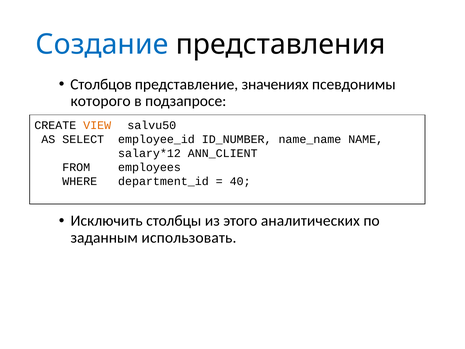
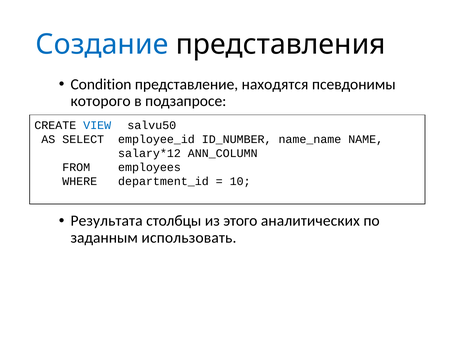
Столбцов: Столбцов -> Condition (101, 84)
значениях: значениях -> находятся (275, 84)
VIEW colour: orange -> blue (97, 125)
ANN_CLIENT: ANN_CLIENT -> ANN_COLUMN (223, 153)
40: 40 -> 10 (240, 181)
Исключить: Исключить -> Результата (107, 221)
